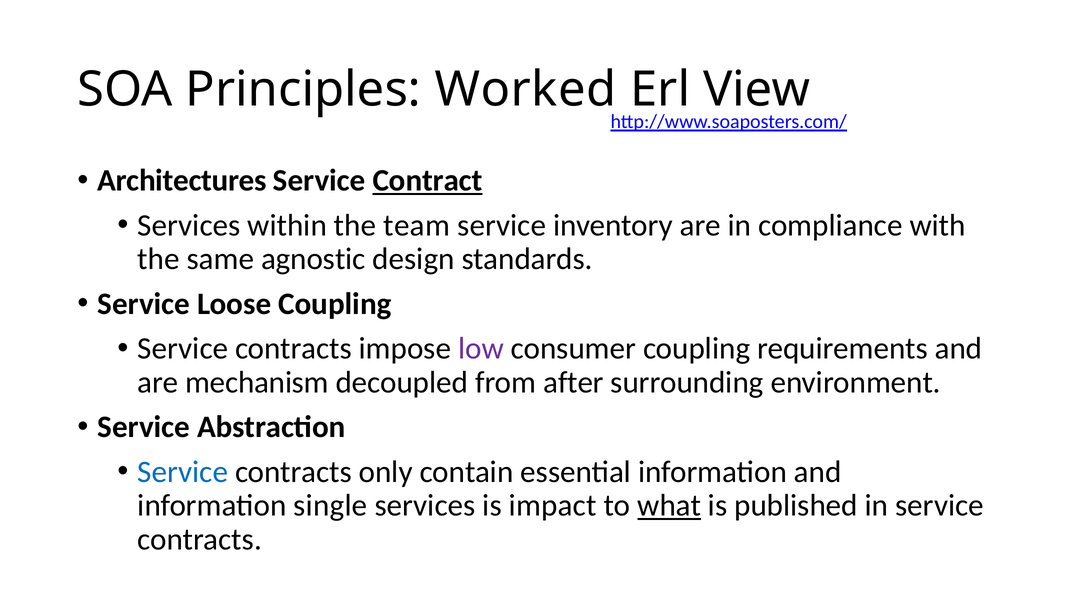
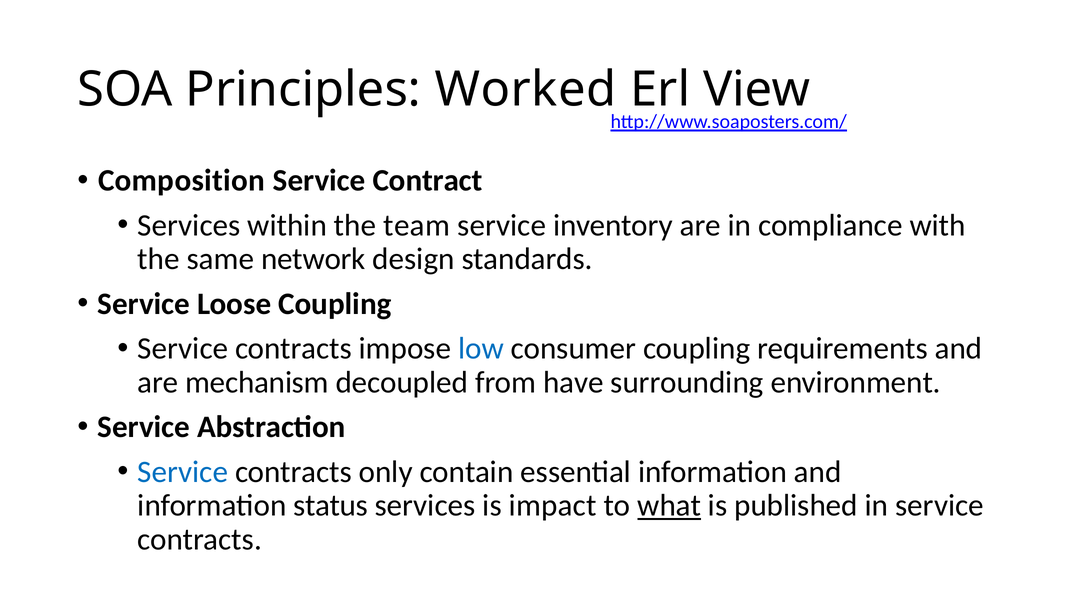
Architectures: Architectures -> Composition (182, 181)
Contract underline: present -> none (428, 181)
agnostic: agnostic -> network (313, 259)
low colour: purple -> blue (481, 348)
after: after -> have (573, 382)
single: single -> status (331, 505)
